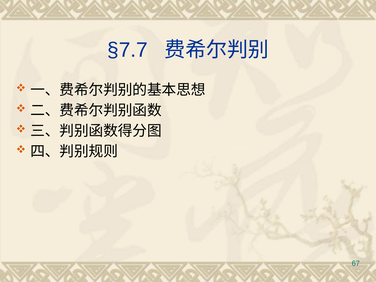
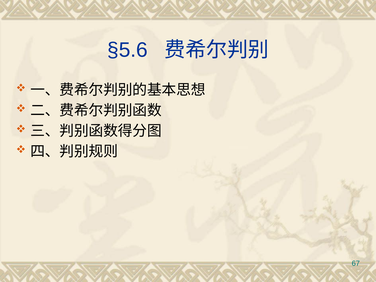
§7.7: §7.7 -> §5.6 (128, 50)
